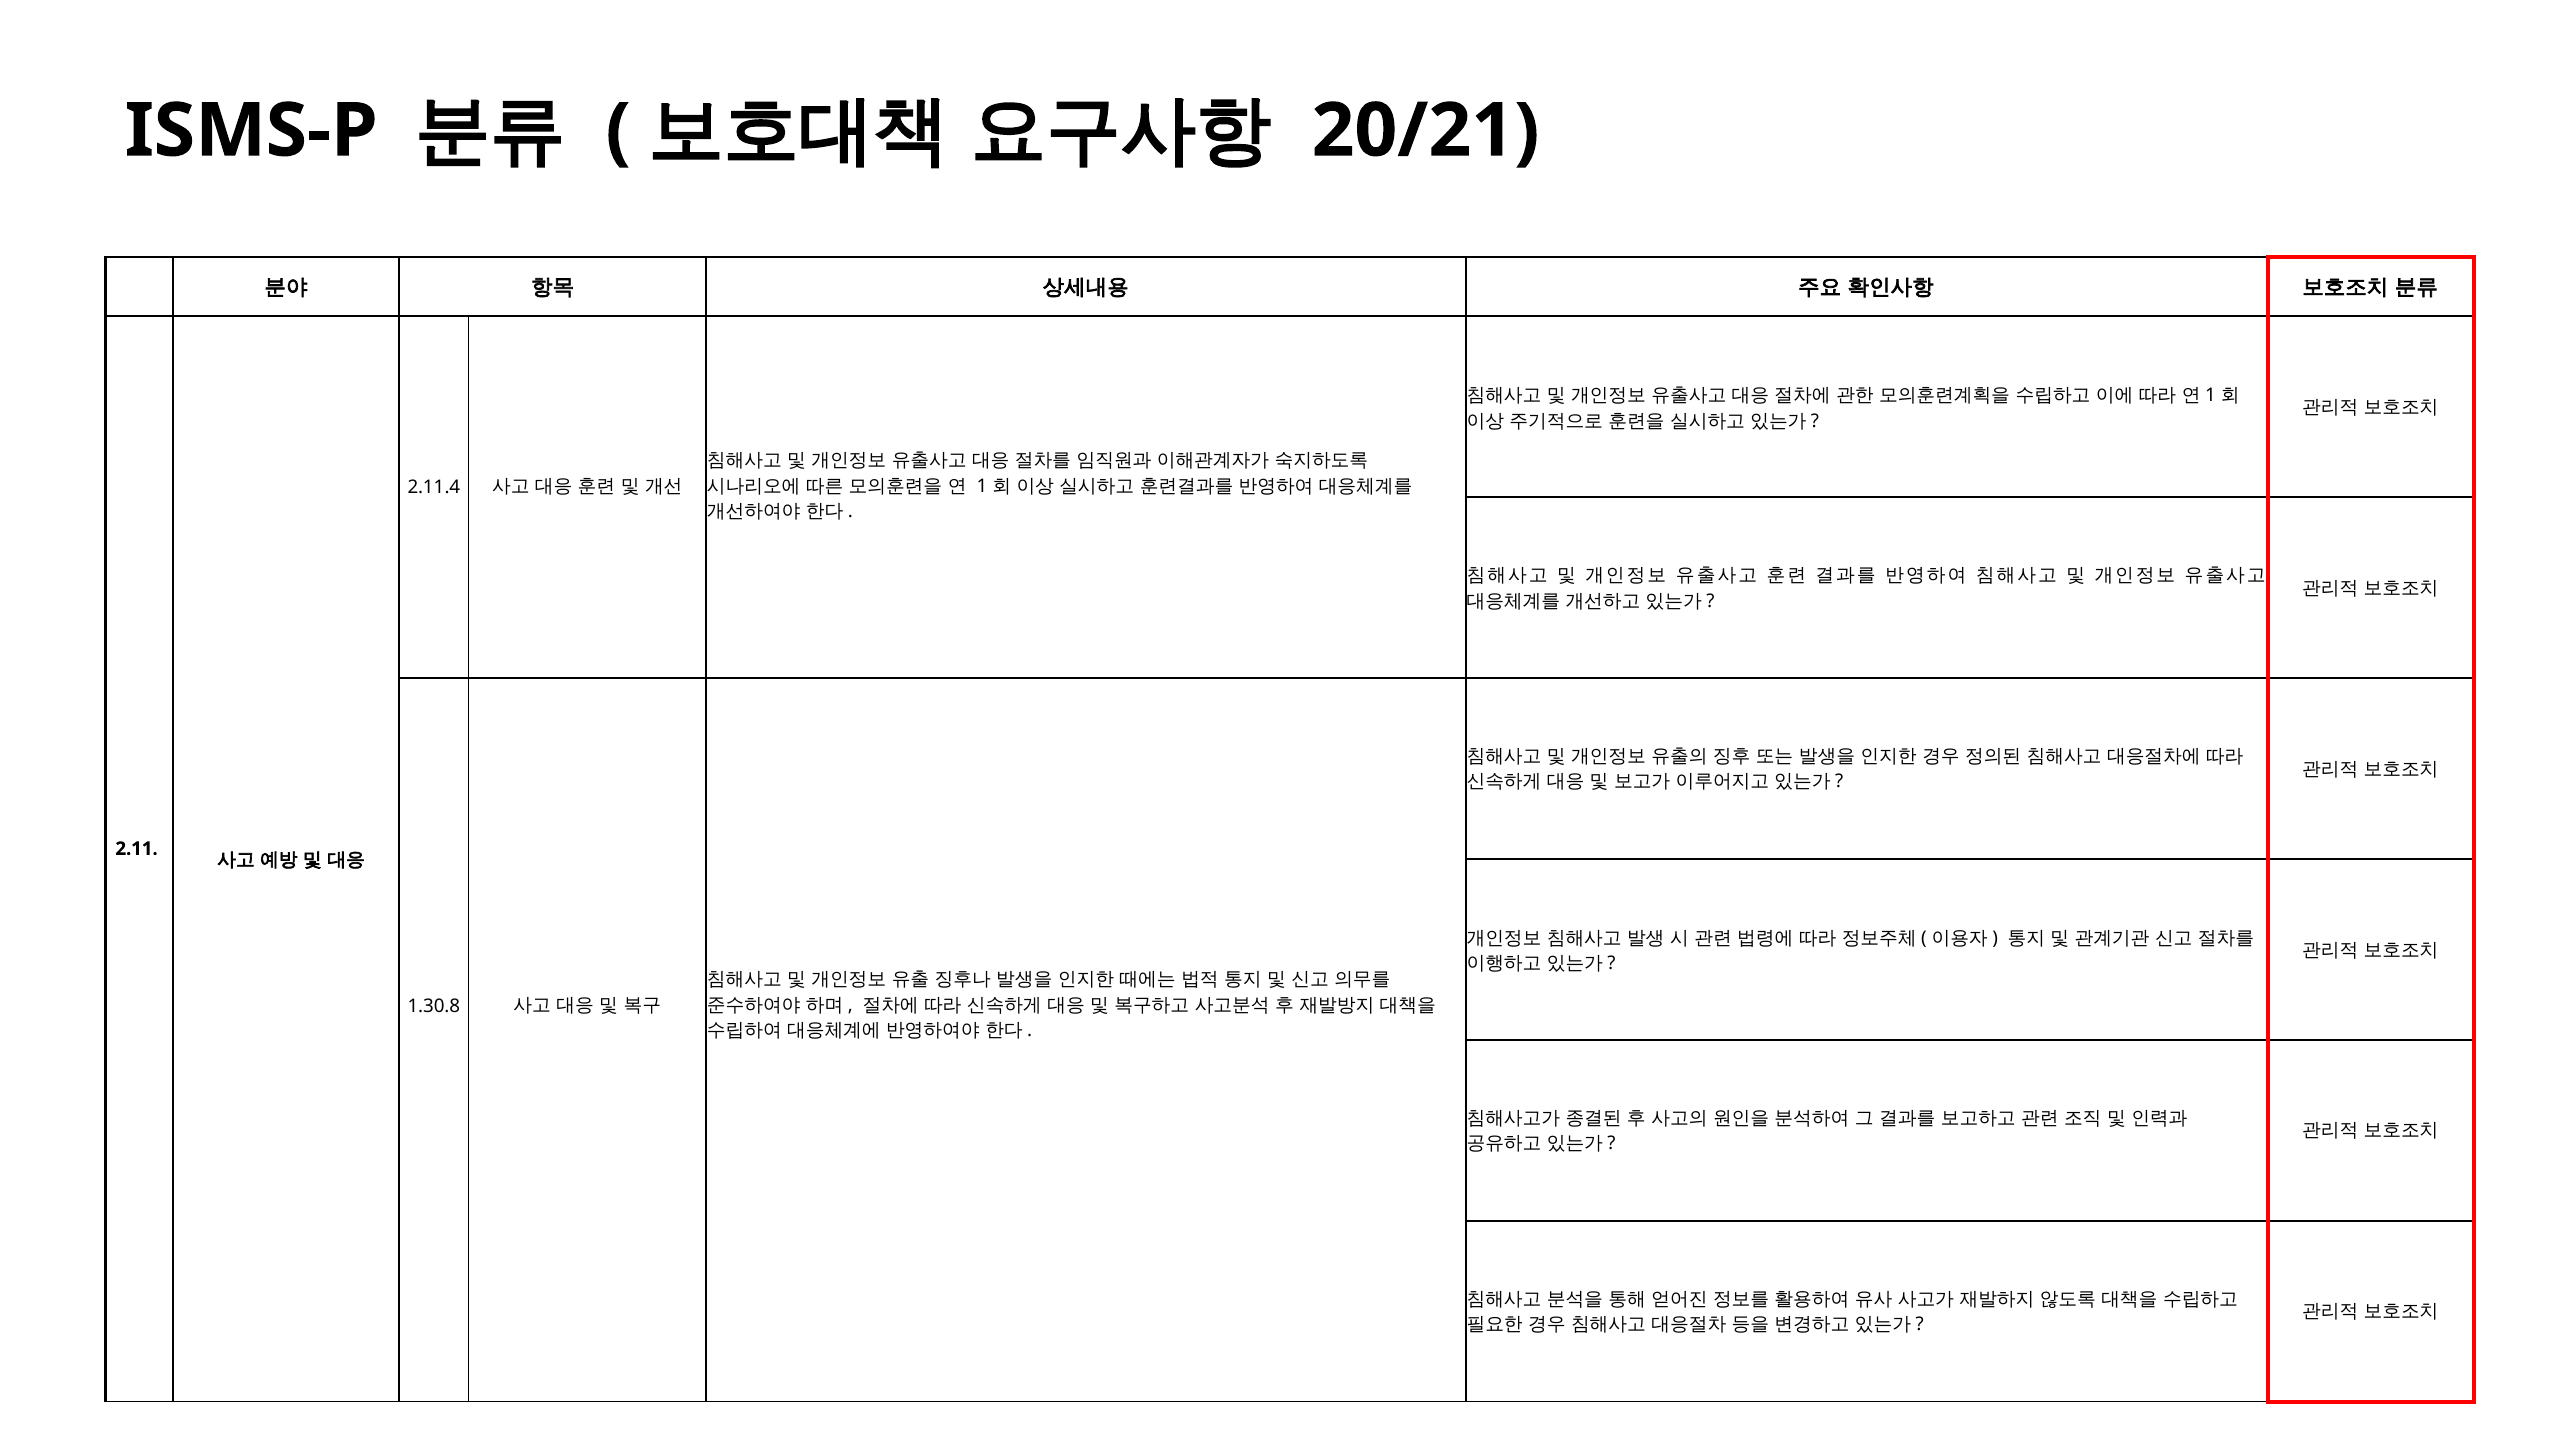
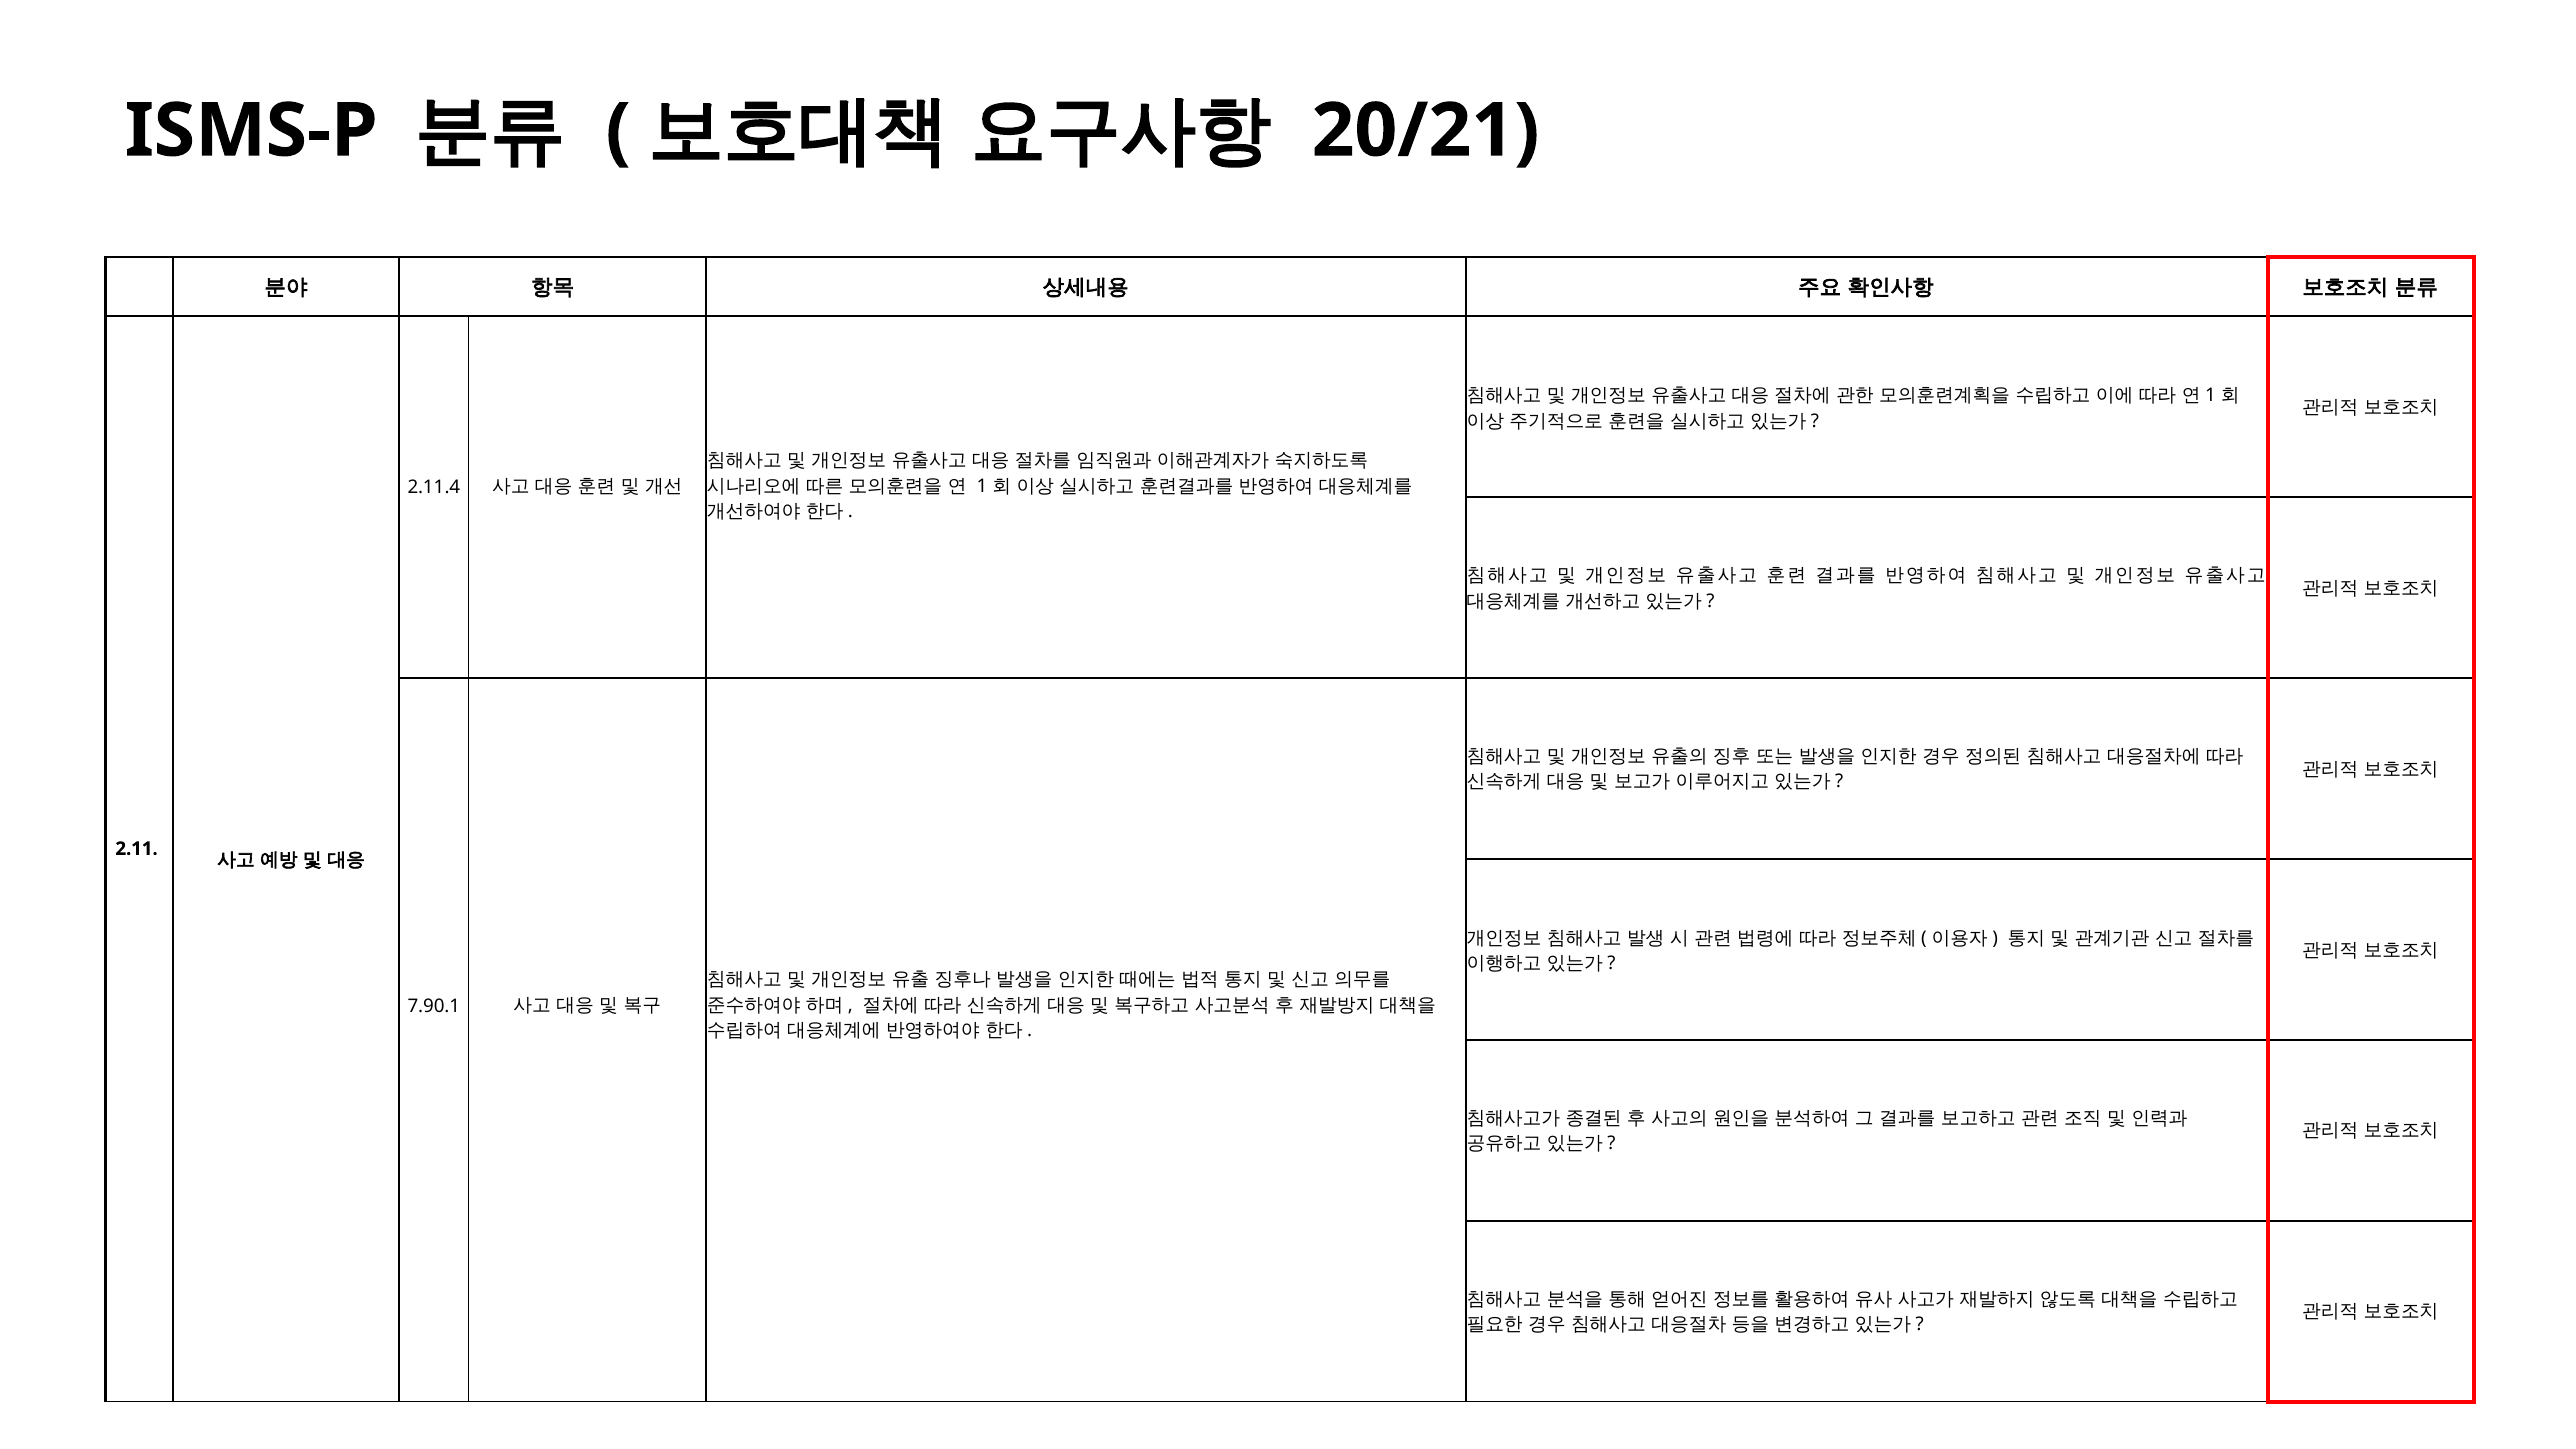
1.30.8: 1.30.8 -> 7.90.1 (434, 1006)
